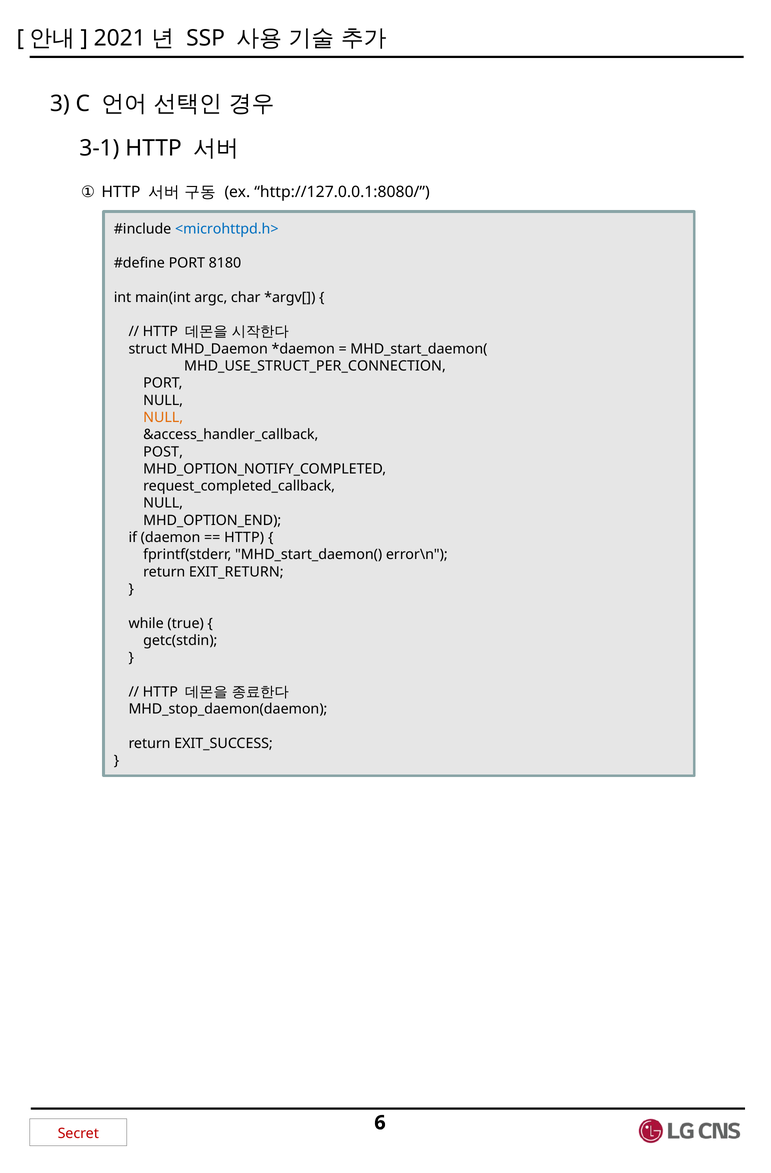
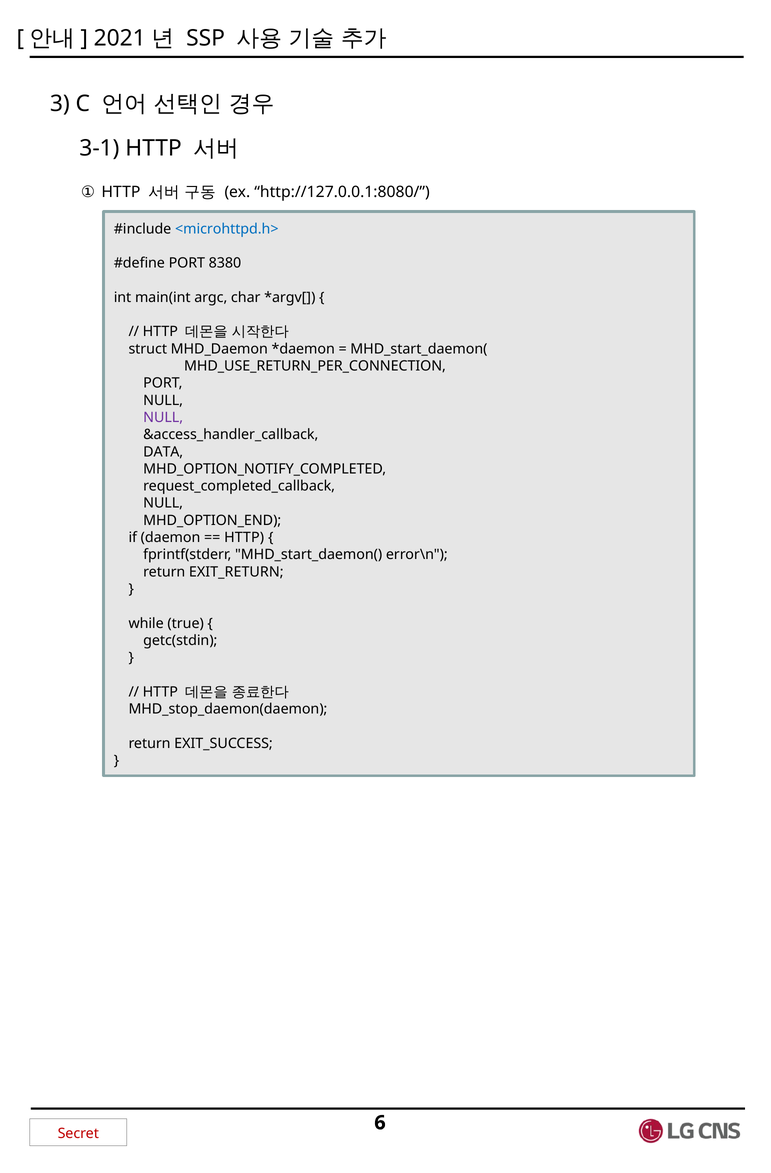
8180: 8180 -> 8380 (225, 263)
MHD_USE_STRUCT_PER_CONNECTION: MHD_USE_STRUCT_PER_CONNECTION -> MHD_USE_RETURN_PER_CONNECTION (315, 366)
NULL colour: orange -> purple (163, 418)
POST: POST -> DATA (163, 452)
